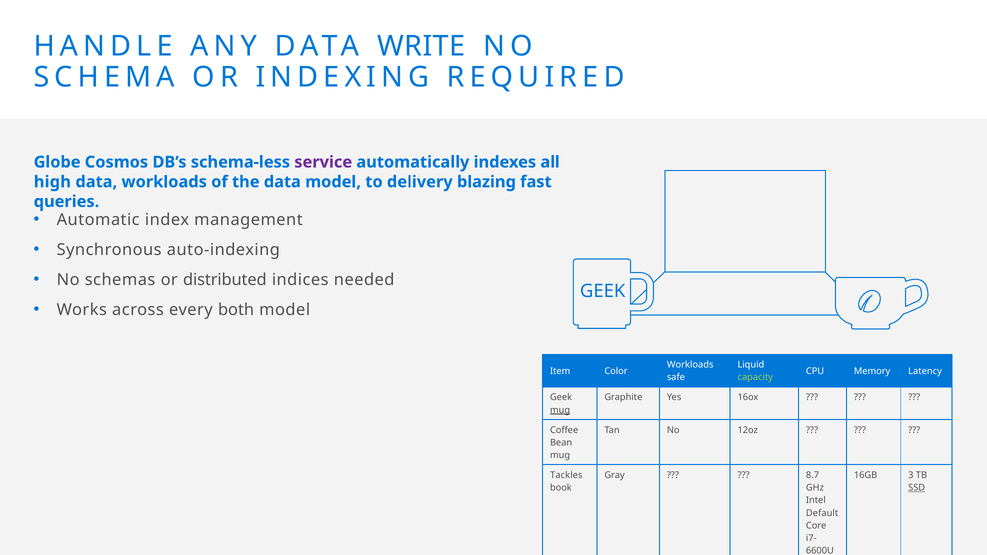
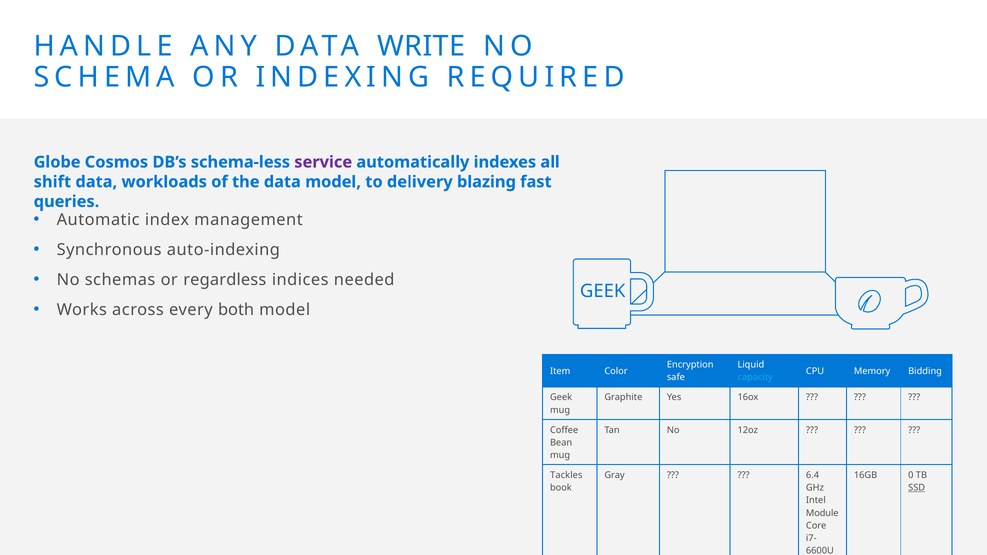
high: high -> shift (52, 182)
distributed: distributed -> regardless (225, 280)
Workloads: Workloads -> Encryption (690, 365)
Latency: Latency -> Bidding (925, 371)
capacity colour: light green -> light blue (755, 378)
mug underline: present -> none (560, 410)
8.7: 8.7 -> 6.4 (813, 475)
3: 3 -> 0 (911, 475)
Default: Default -> Module (822, 513)
